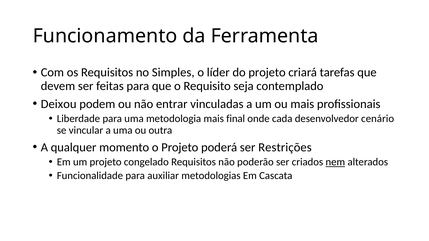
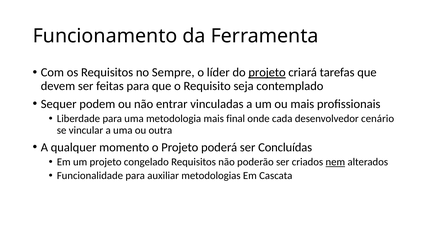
Simples: Simples -> Sempre (173, 73)
projeto underline: none -> present (267, 73)
Deixou: Deixou -> Sequer (59, 104)
Restrições: Restrições -> Concluídas (285, 147)
